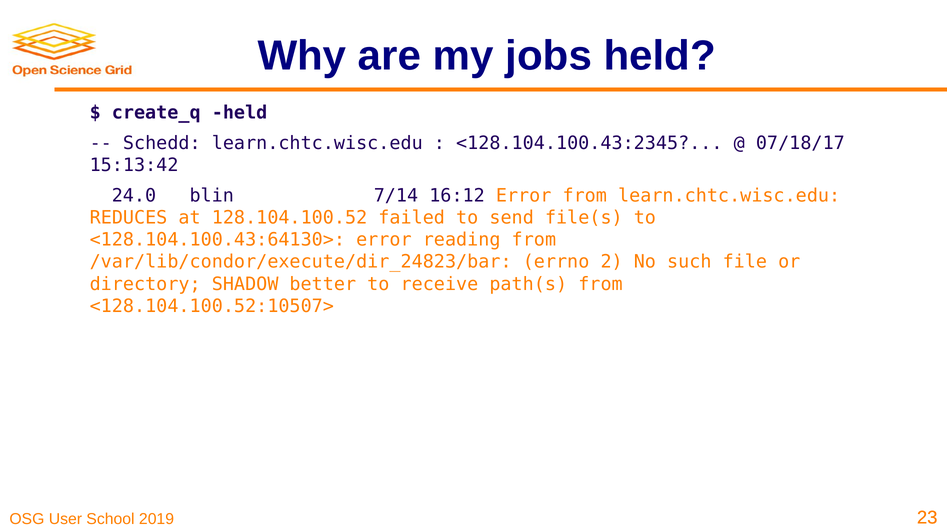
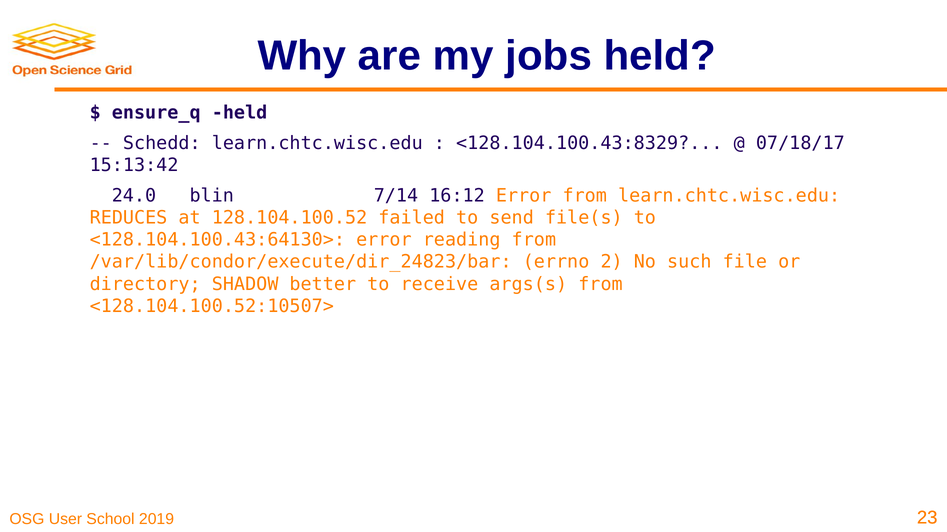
create_q: create_q -> ensure_q (156, 113)
<128.104.100.43:2345: <128.104.100.43:2345 -> <128.104.100.43:8329 (589, 143)
path(s: path(s -> args(s (528, 284)
